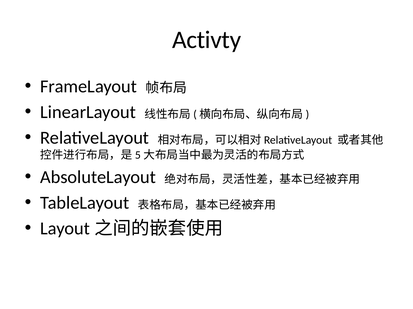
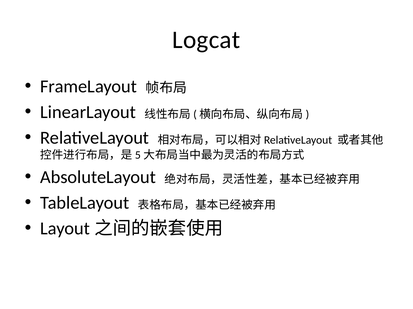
Activty: Activty -> Logcat (206, 40)
